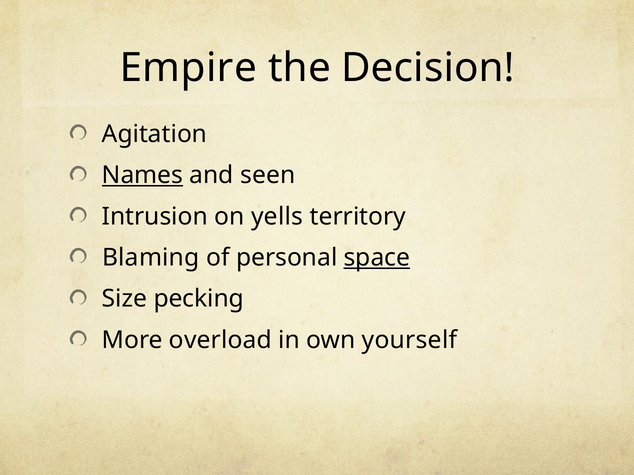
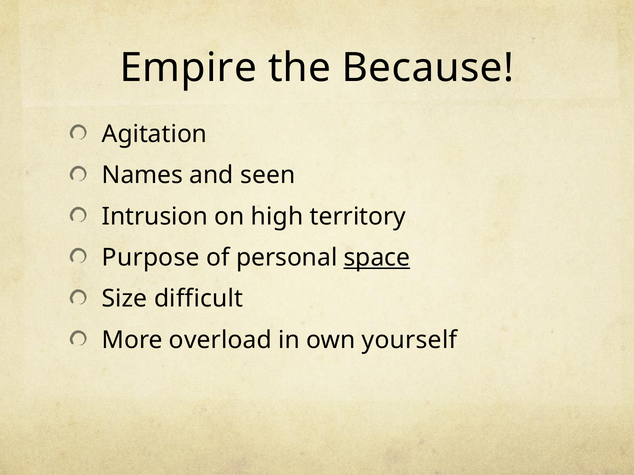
Decision: Decision -> Because (428, 68)
Names underline: present -> none (143, 175)
yells: yells -> high (277, 217)
Blaming: Blaming -> Purpose (151, 258)
pecking: pecking -> difficult (199, 299)
